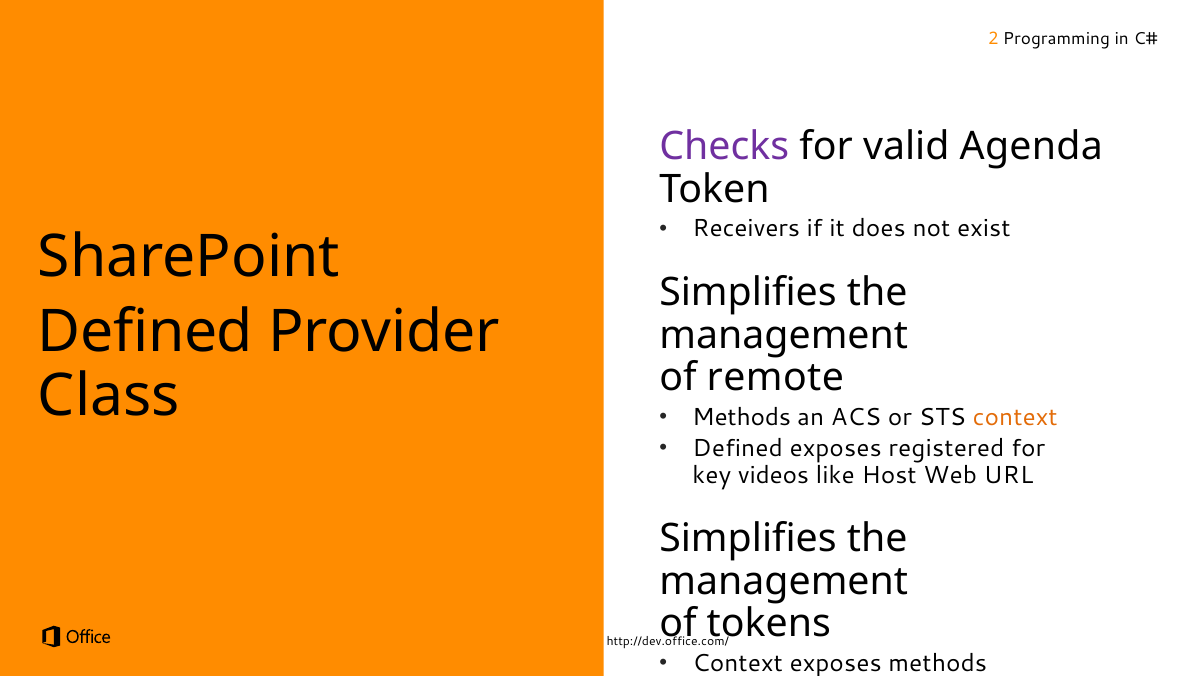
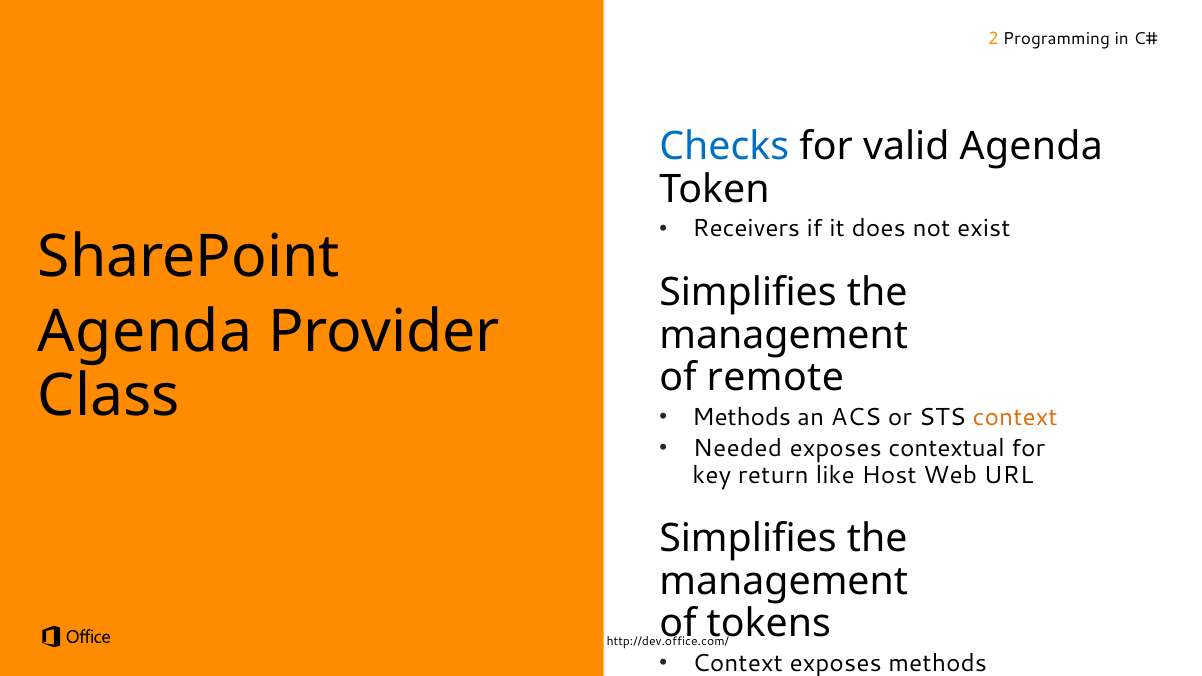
Checks colour: purple -> blue (724, 147)
Defined: Defined -> Agenda (145, 332)
Defined: Defined -> Needed (738, 448)
registered: registered -> contextual (947, 448)
videos: videos -> return (773, 475)
